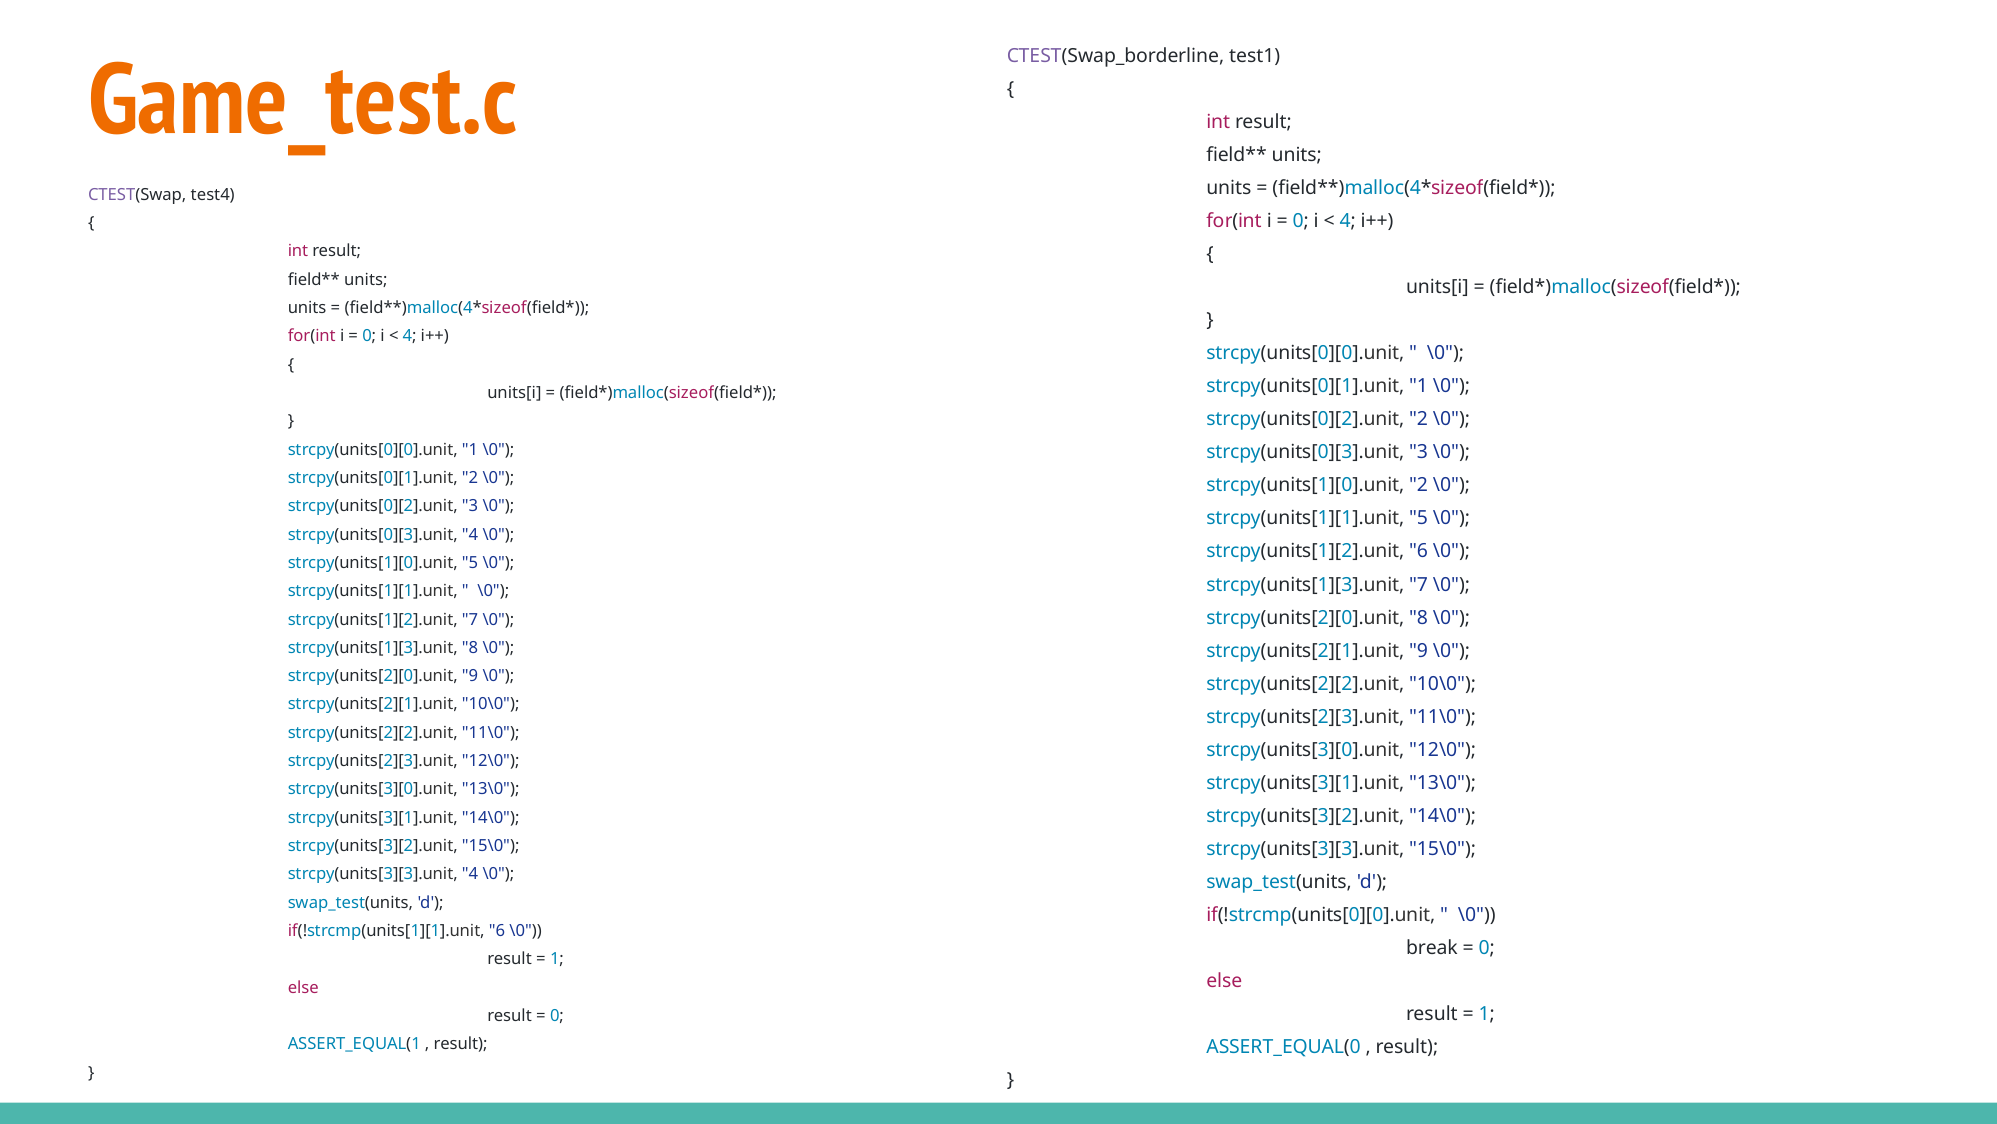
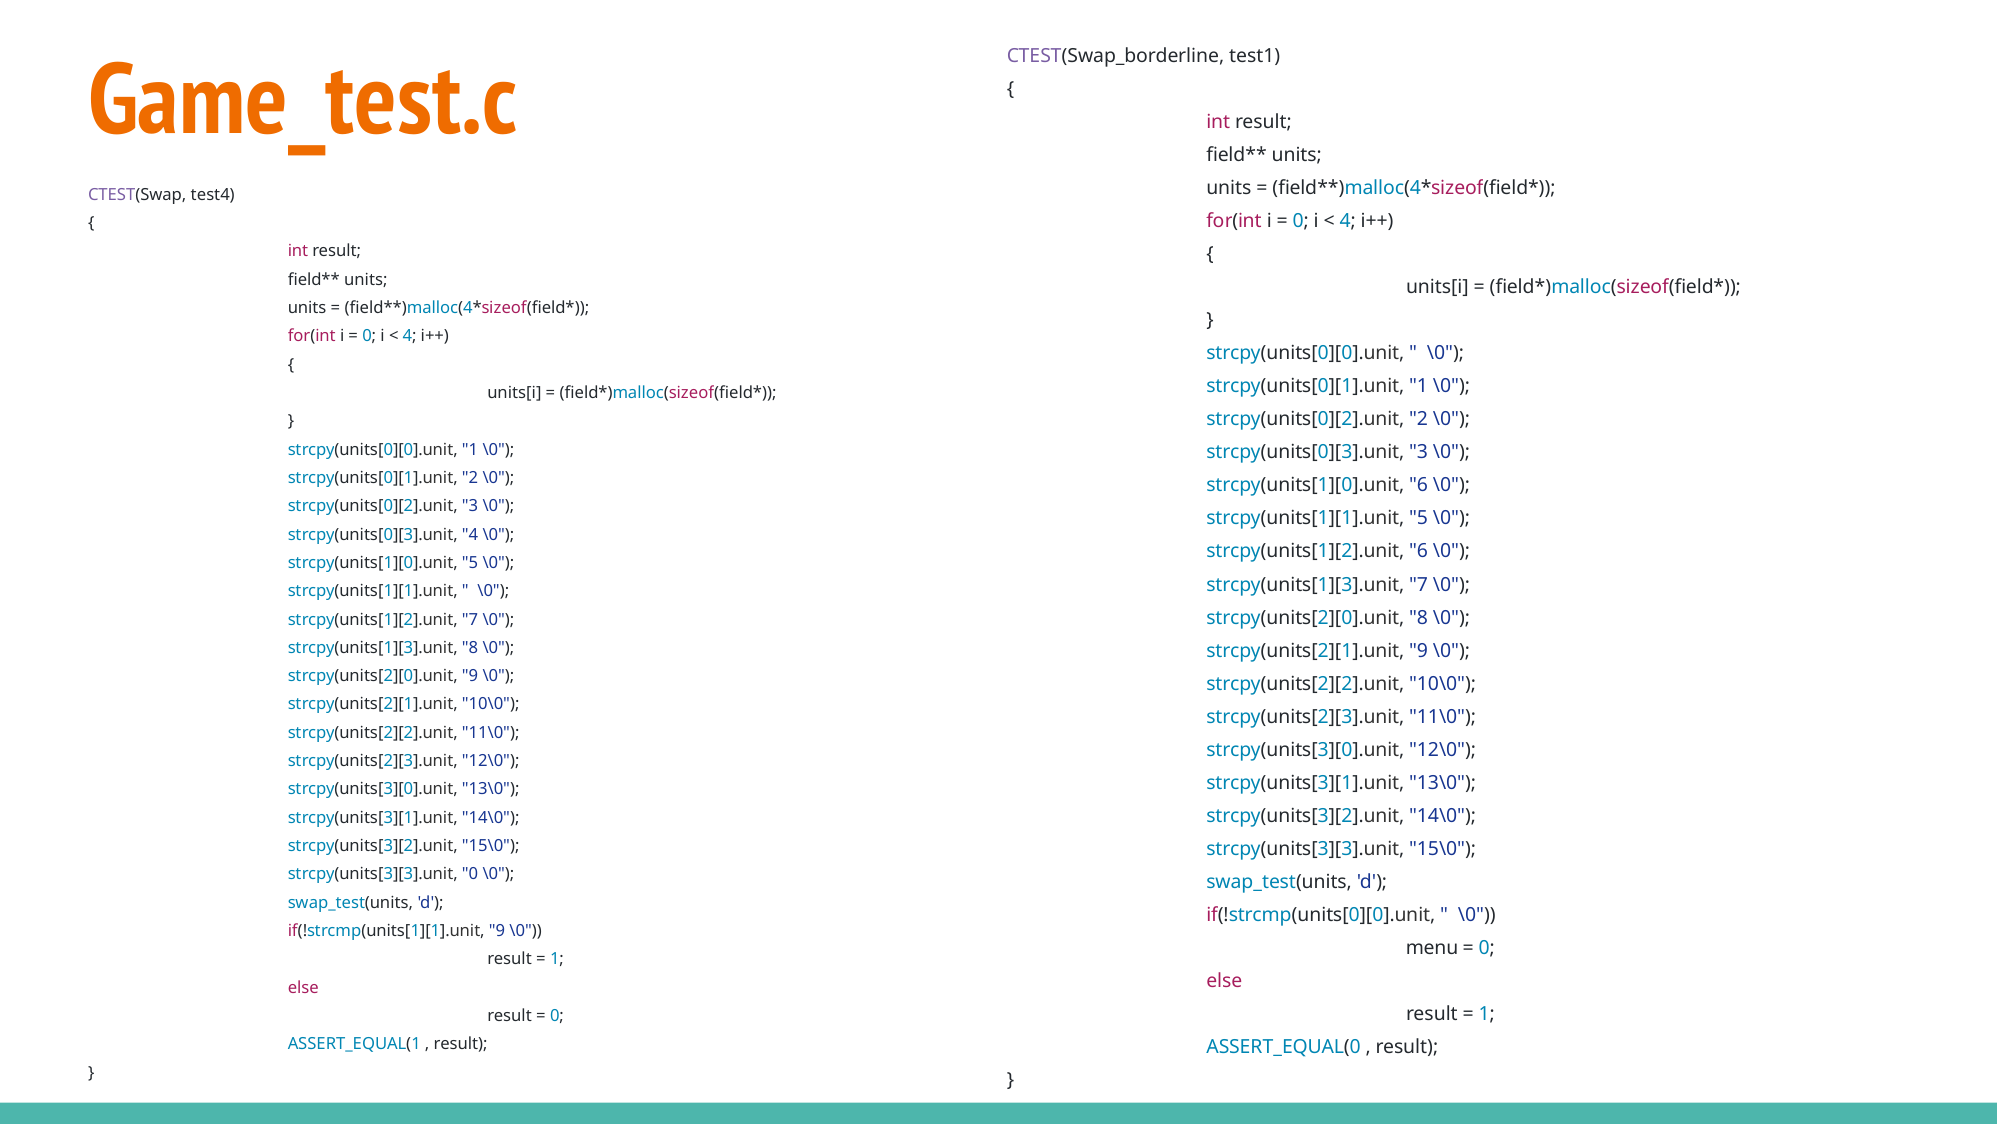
strcpy(units[1][0].unit 2: 2 -> 6 (1419, 485)
strcpy(units[3][3].unit 4: 4 -> 0 (470, 874)
if(!strcmp(units[1][1].unit 6: 6 -> 9 (497, 930)
break: break -> menu (1432, 948)
